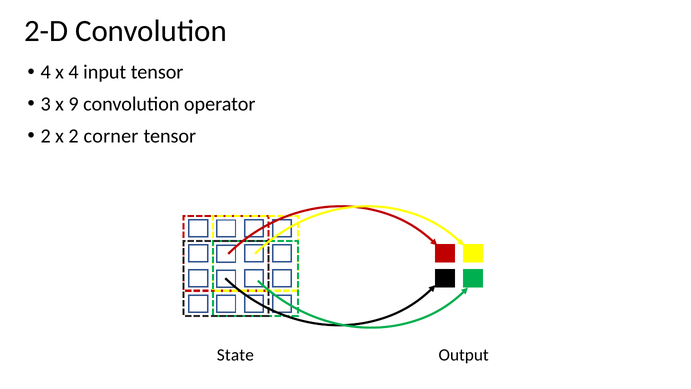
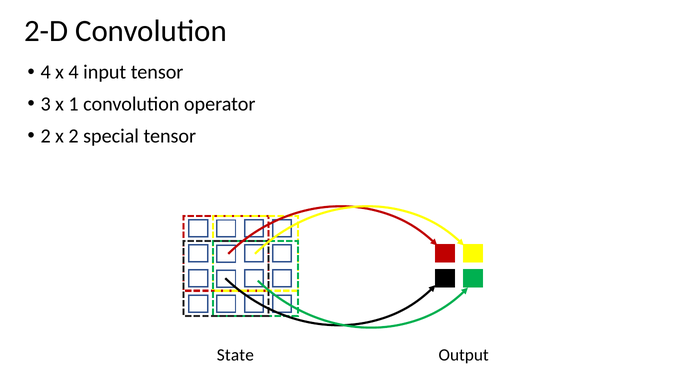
9: 9 -> 1 (74, 104)
corner: corner -> special (111, 136)
